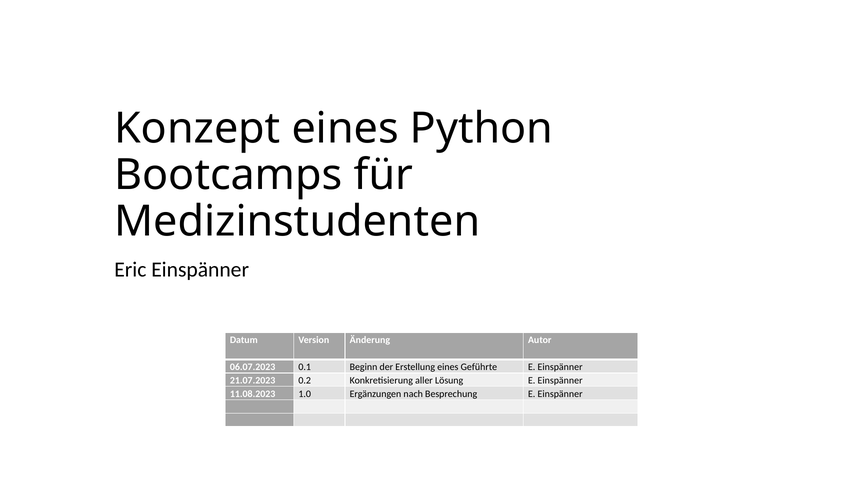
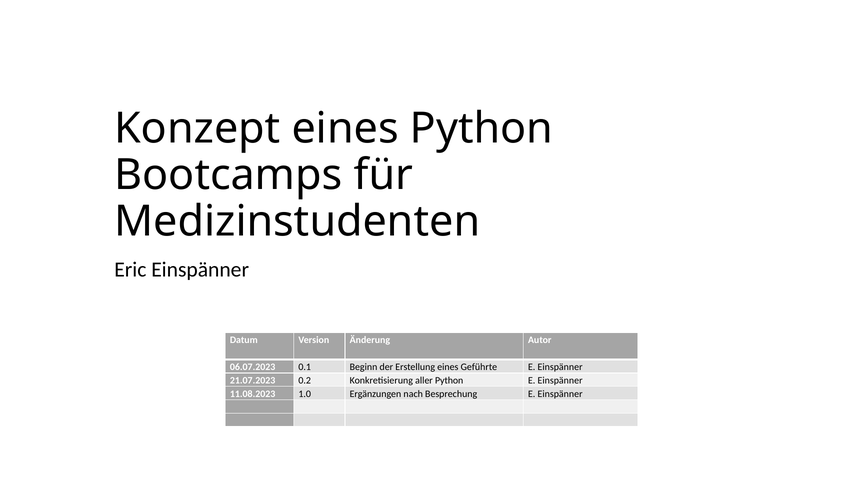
aller Lösung: Lösung -> Python (449, 381)
